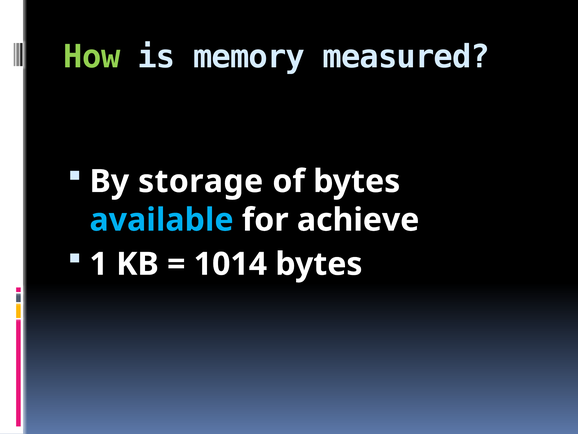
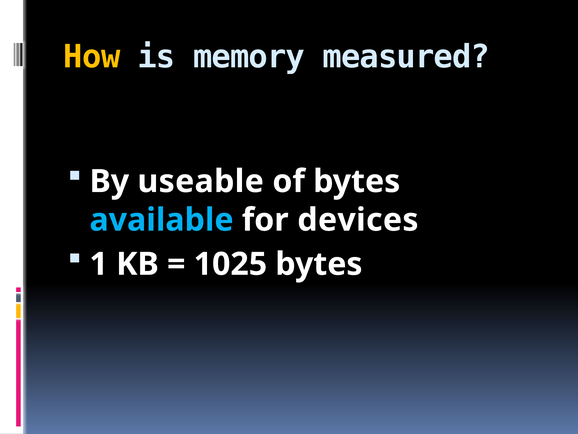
How colour: light green -> yellow (92, 57)
storage: storage -> useable (201, 181)
achieve: achieve -> devices (358, 220)
1014: 1014 -> 1025 (230, 264)
